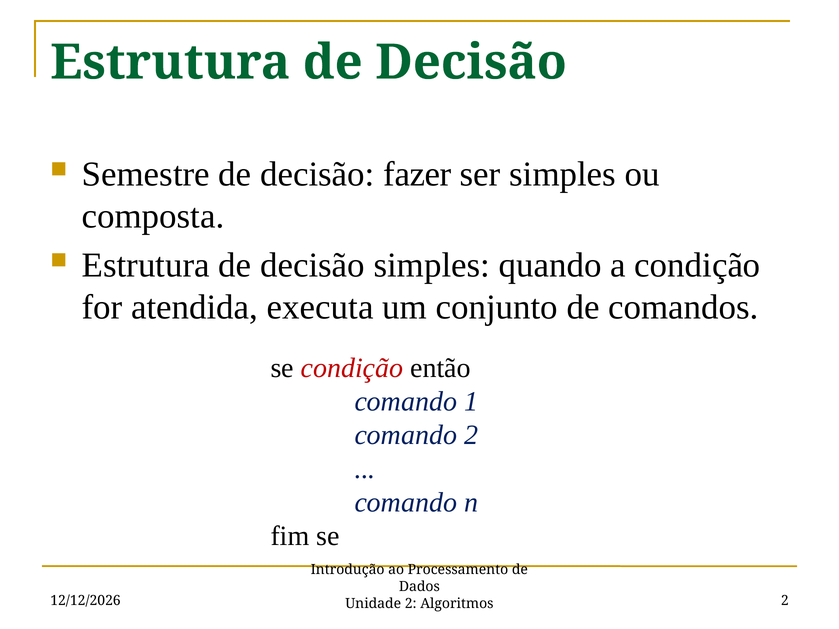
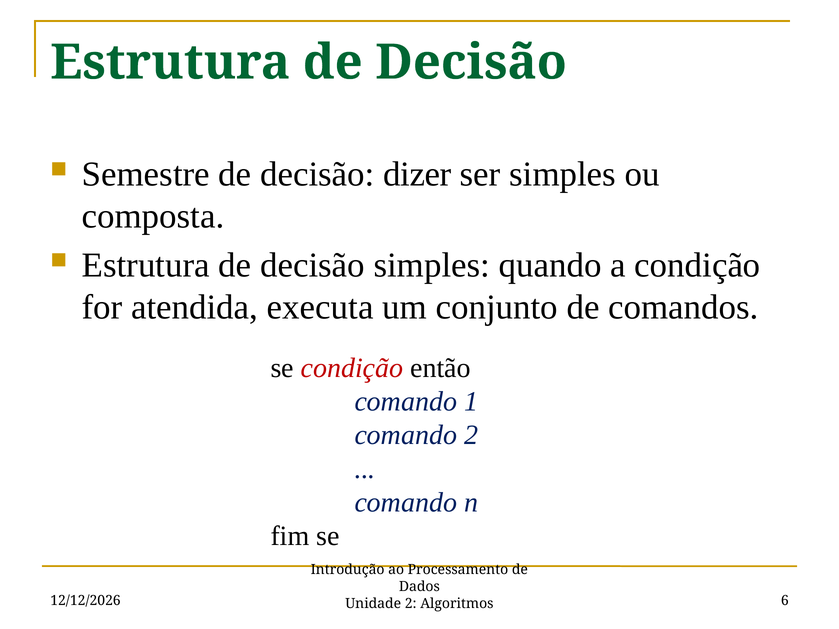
fazer: fazer -> dizer (417, 174)
Algoritmos 2: 2 -> 6 (785, 601)
